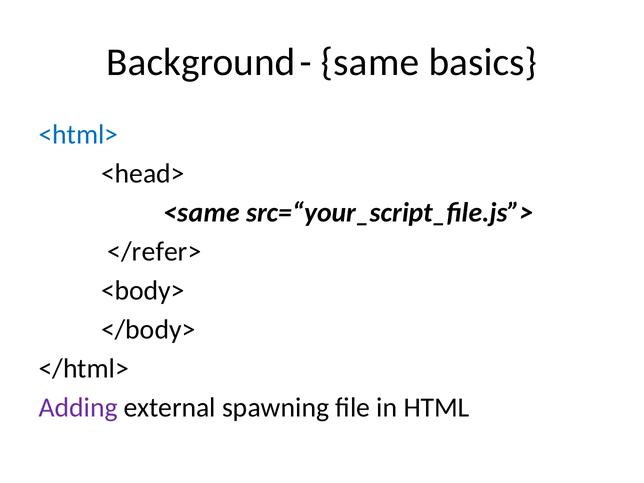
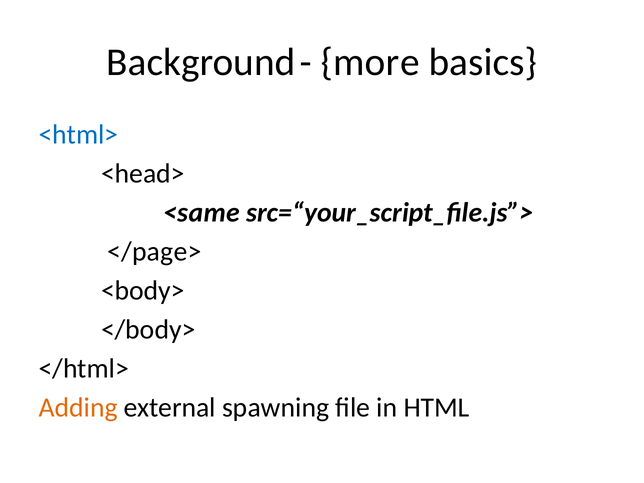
same: same -> more (370, 62)
</refer>: </refer> -> </page> (154, 252)
Adding colour: purple -> orange (78, 408)
